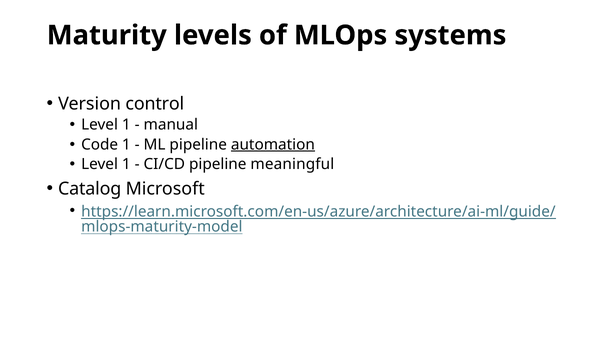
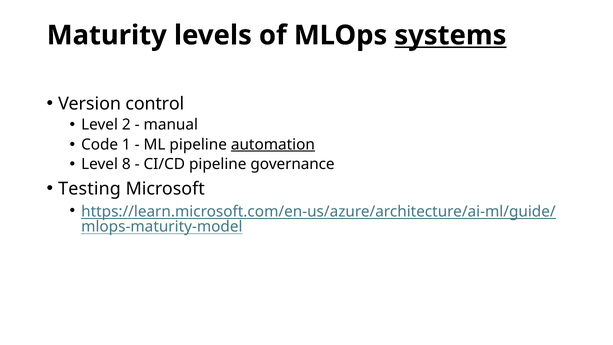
systems underline: none -> present (450, 35)
1: 1 -> 2 (126, 125)
1: 1 -> 8 (126, 164)
meaningful: meaningful -> governance (292, 164)
Catalog: Catalog -> Testing (90, 189)
